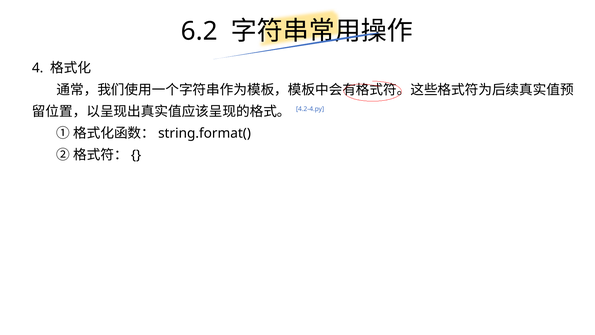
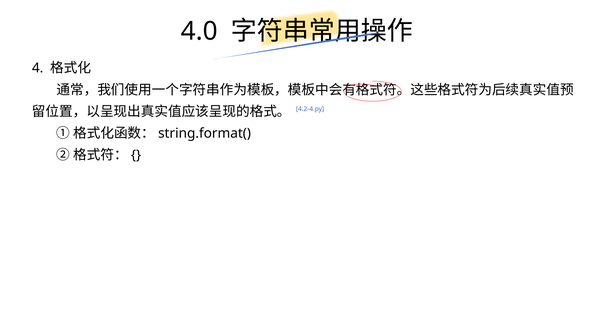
6.2: 6.2 -> 4.0 (199, 31)
